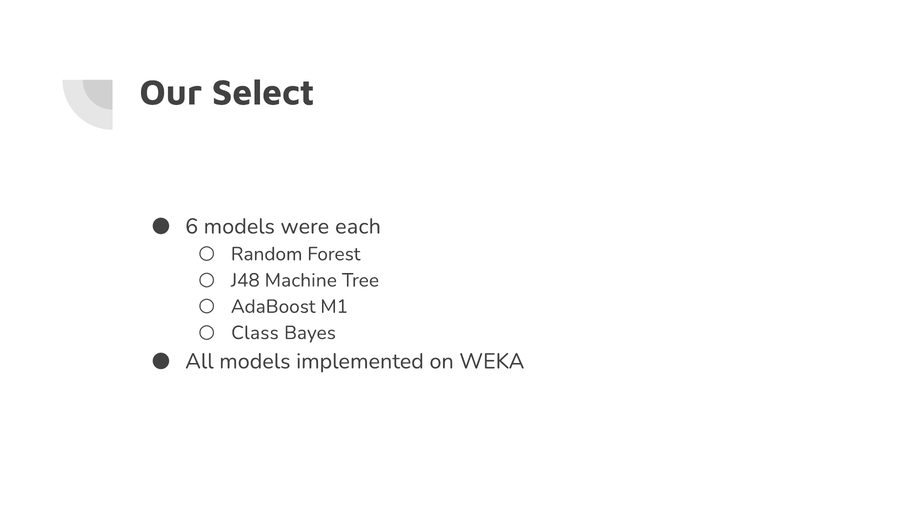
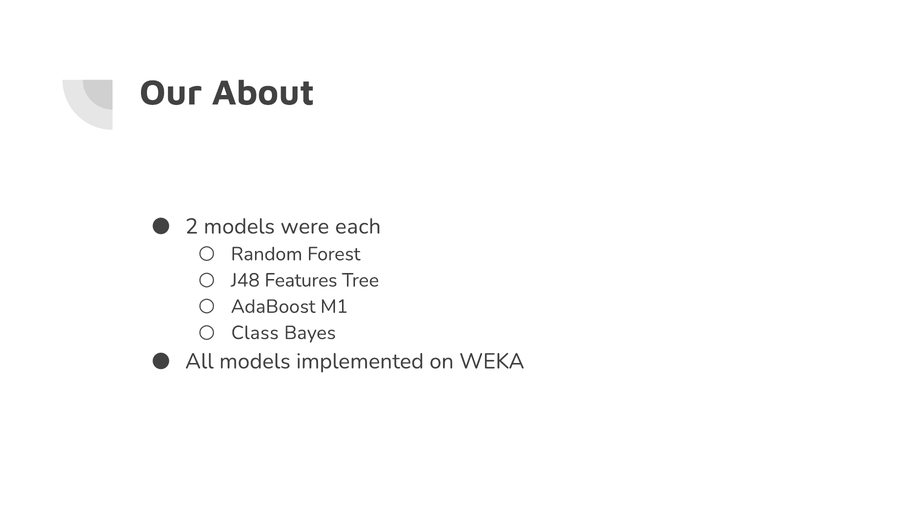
Select: Select -> About (263, 93)
6: 6 -> 2 (192, 226)
Machine: Machine -> Features (301, 280)
